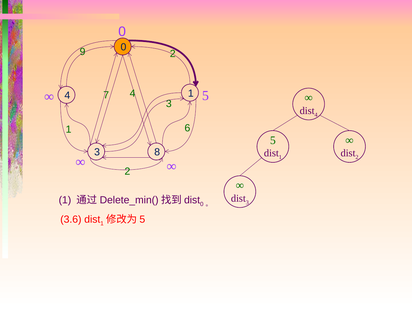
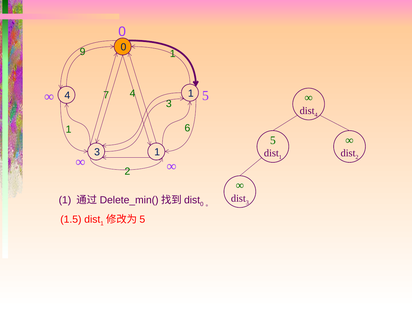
9 2: 2 -> 1 (173, 54)
3 8: 8 -> 1 (157, 152)
3.6: 3.6 -> 1.5 (71, 220)
